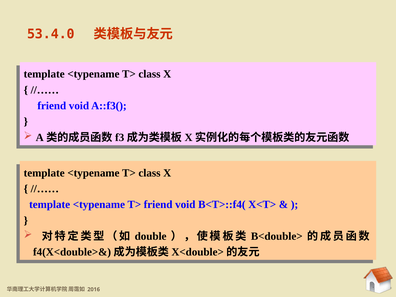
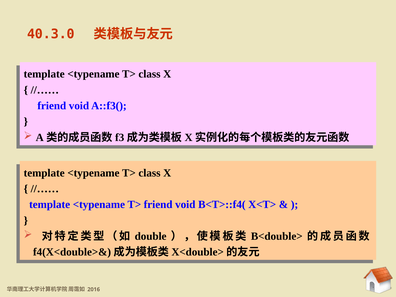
53.4.0: 53.4.0 -> 40.3.0 (51, 34)
